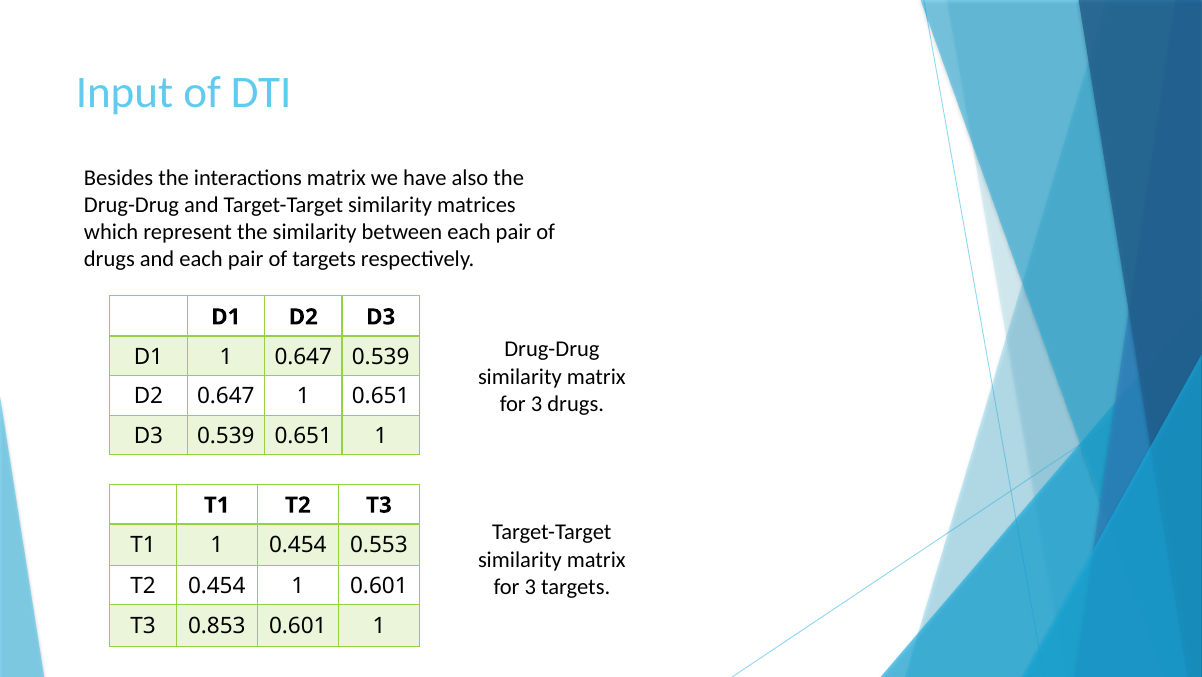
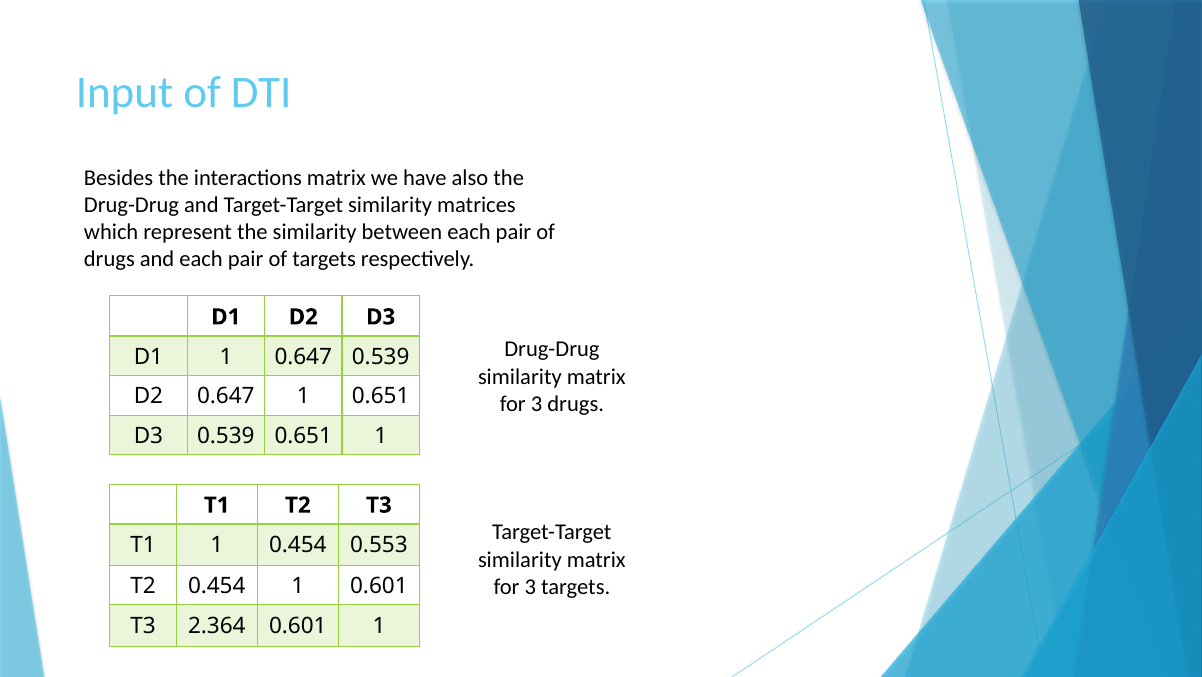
0.853: 0.853 -> 2.364 (217, 625)
